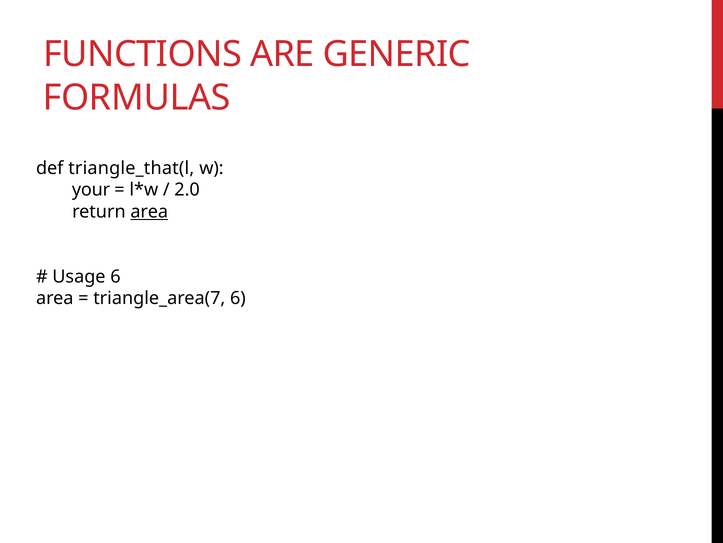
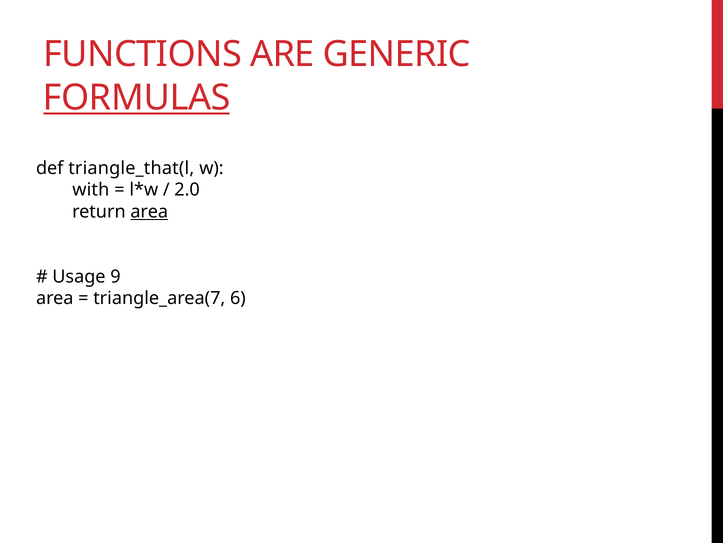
FORMULAS underline: none -> present (137, 98)
your: your -> with (91, 190)
Usage 6: 6 -> 9 (115, 276)
